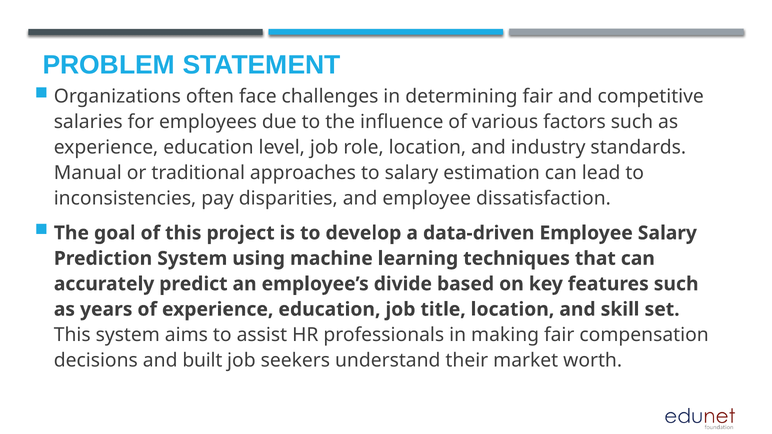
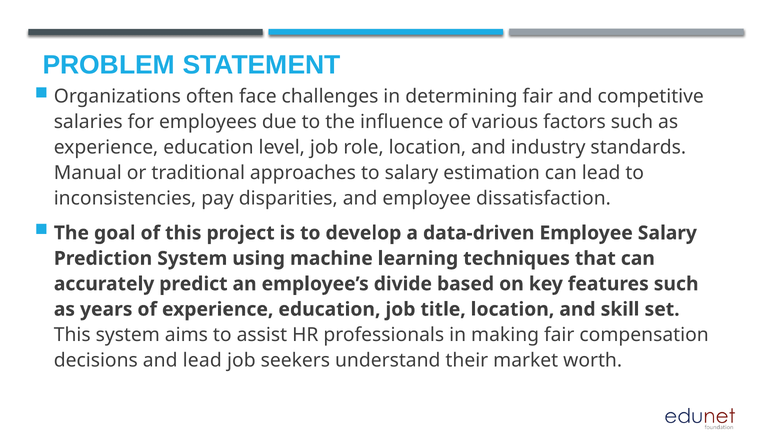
and built: built -> lead (202, 360)
